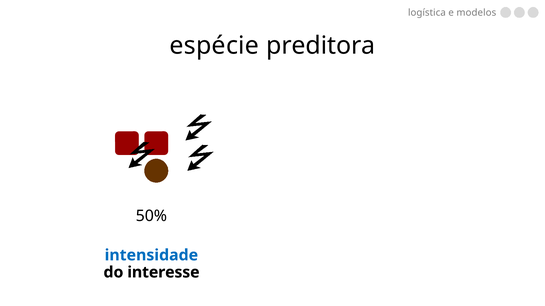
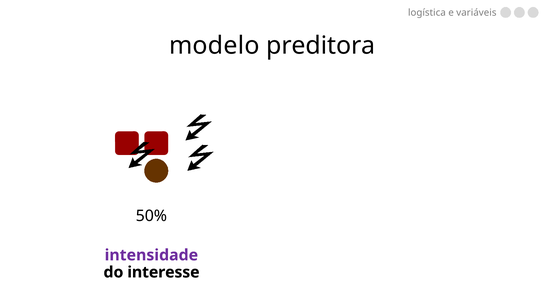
modelos: modelos -> variáveis (476, 13)
espécie: espécie -> modelo (214, 46)
intensidade colour: blue -> purple (151, 256)
